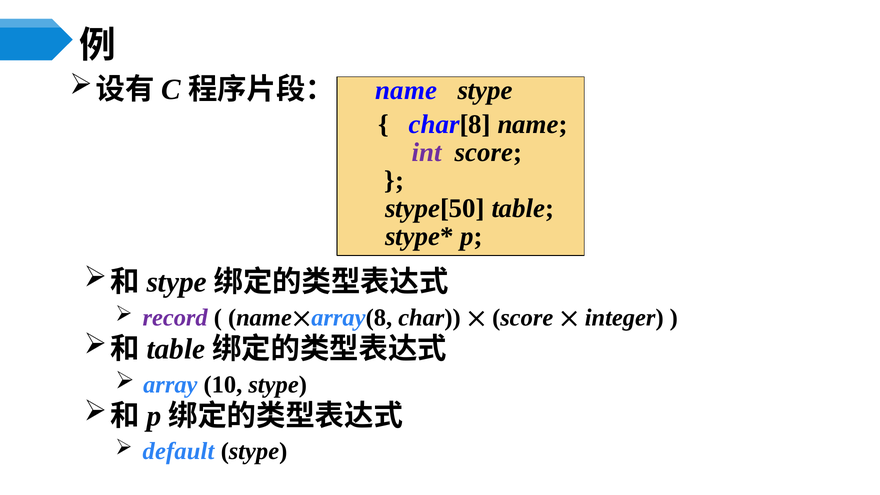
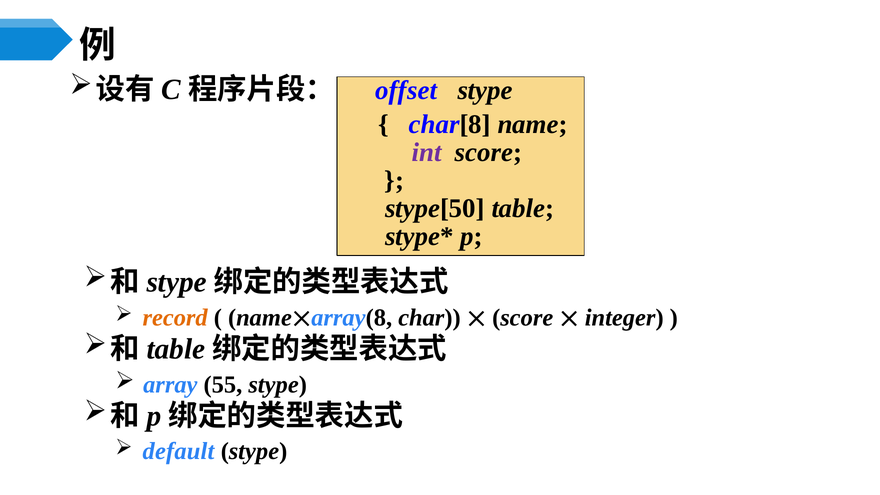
name: name -> offset (406, 90)
record colour: purple -> orange (175, 318)
10: 10 -> 55 (223, 384)
